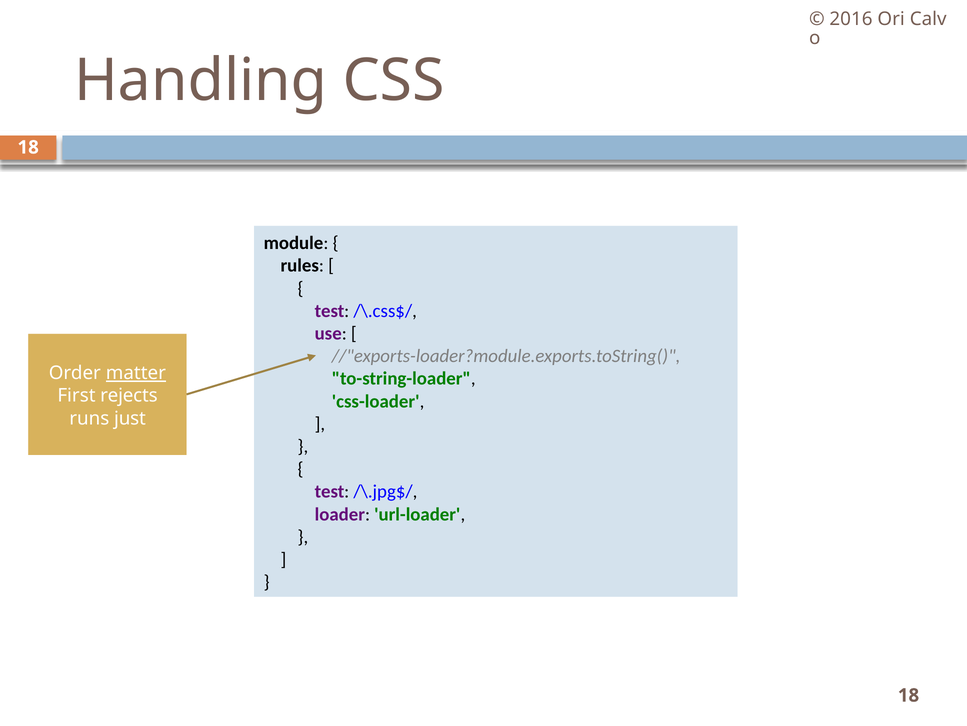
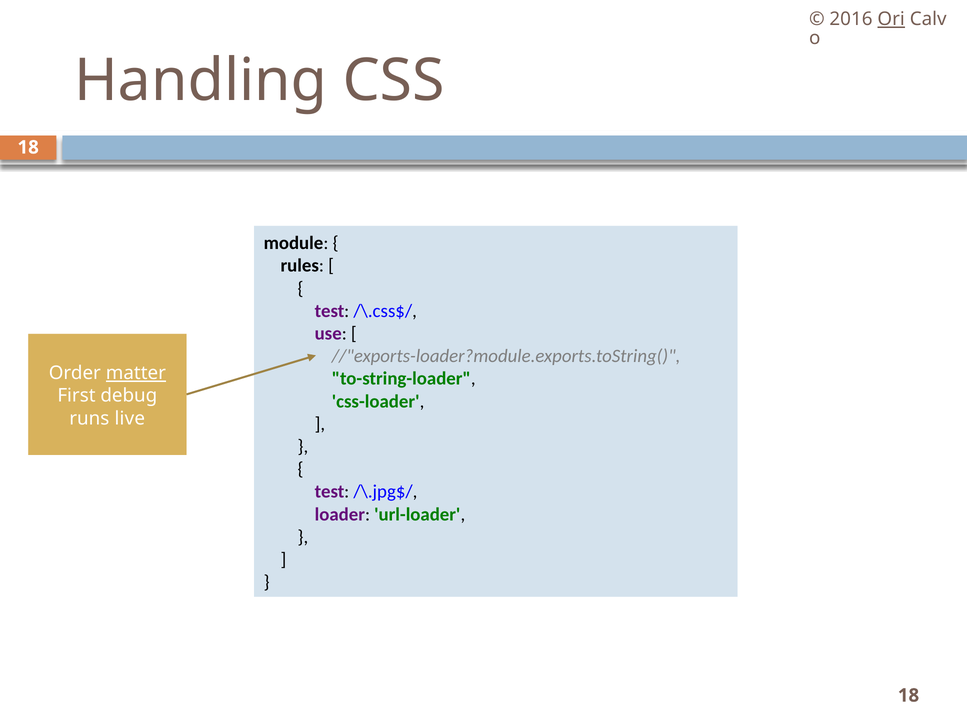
Ori underline: none -> present (891, 19)
rejects: rejects -> debug (129, 395)
just: just -> live (130, 418)
